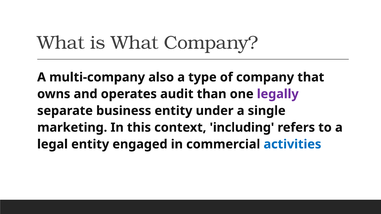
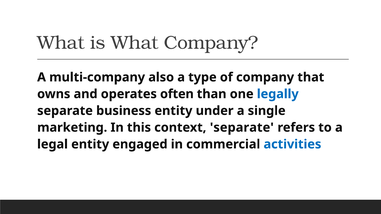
audit: audit -> often (177, 94)
legally colour: purple -> blue (278, 94)
context including: including -> separate (242, 128)
